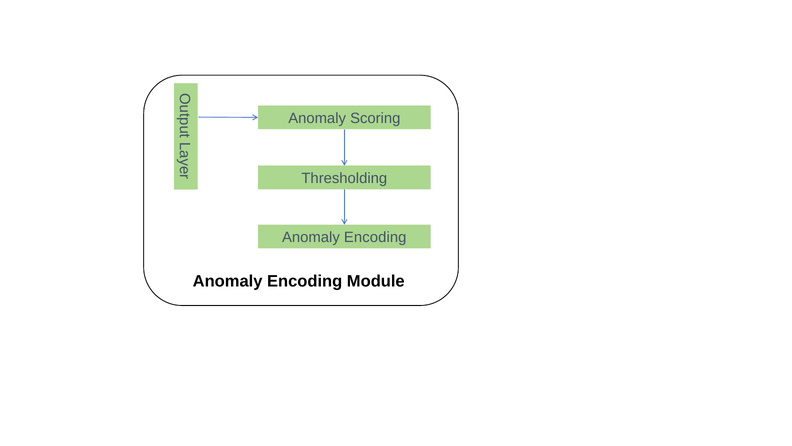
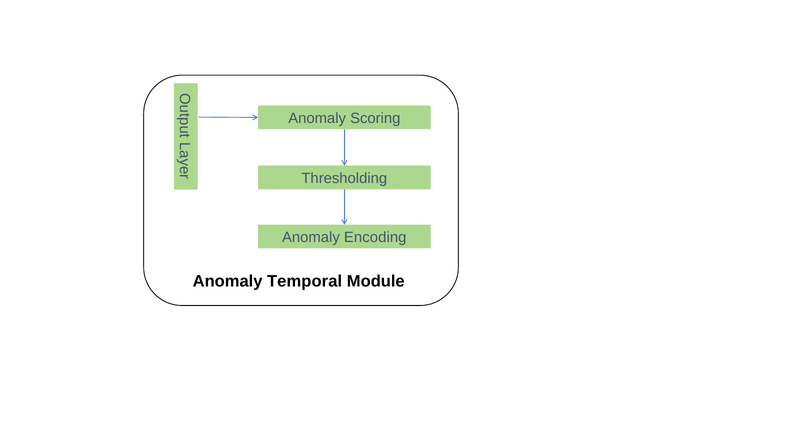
Encoding: Encoding -> Temporal (305, 281)
